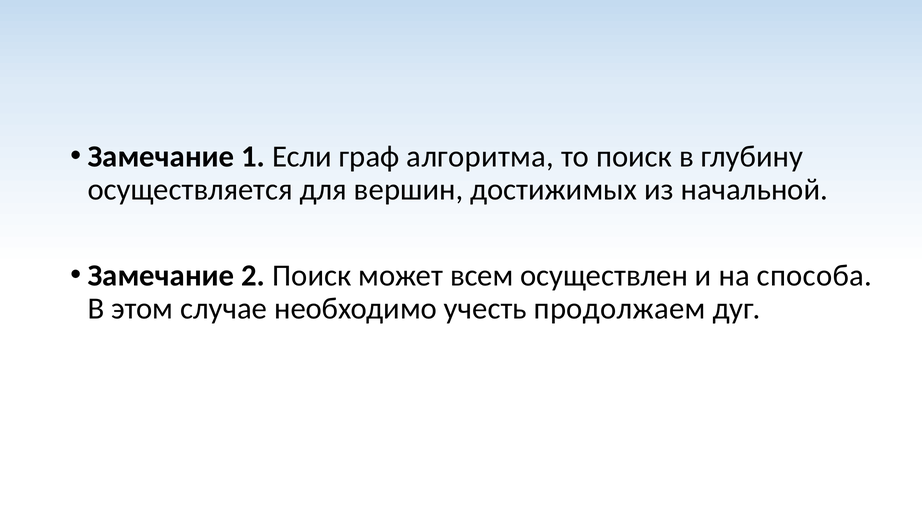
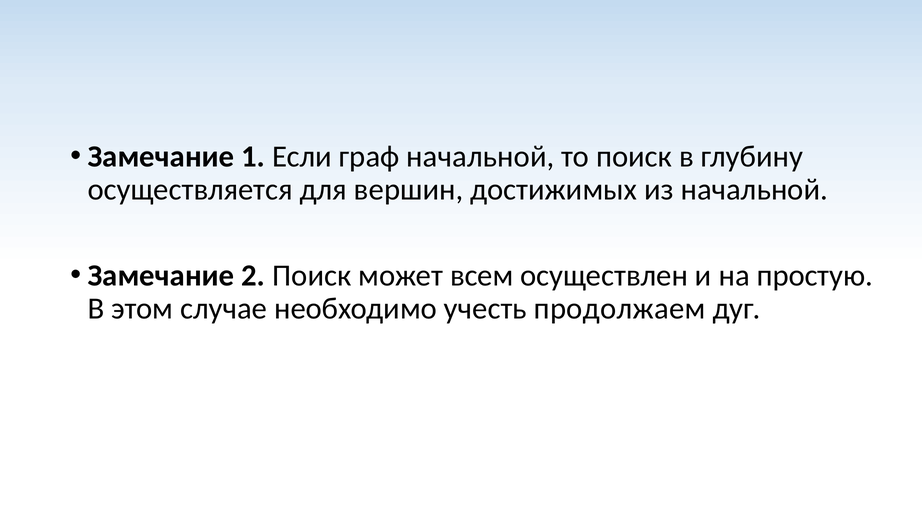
граф алгоритма: алгоритма -> начальной (480, 156)
способа: способа -> простую (815, 275)
